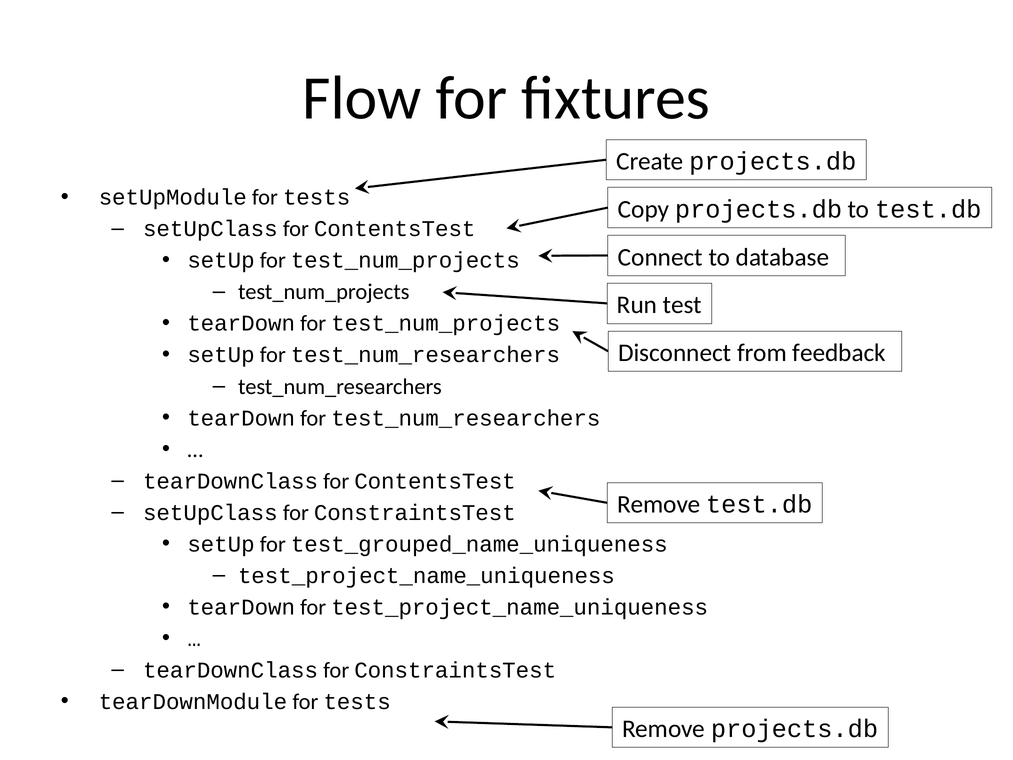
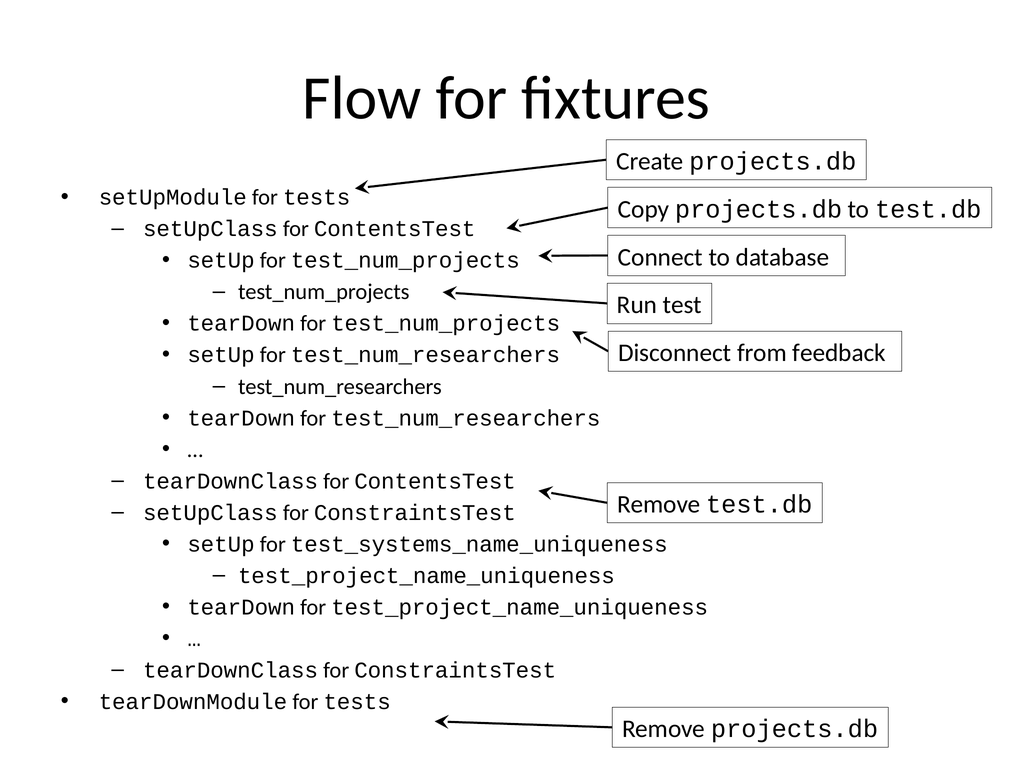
test_grouped_name_uniqueness: test_grouped_name_uniqueness -> test_systems_name_uniqueness (479, 544)
